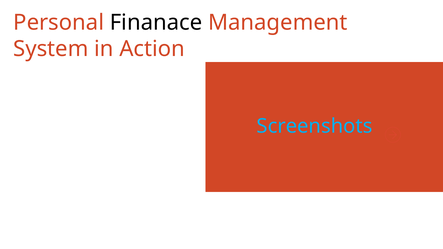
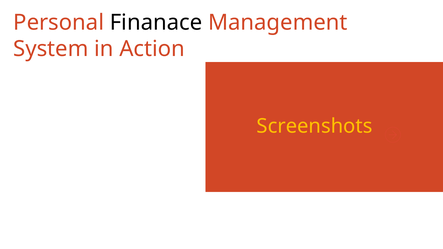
Screenshots colour: light blue -> yellow (315, 126)
